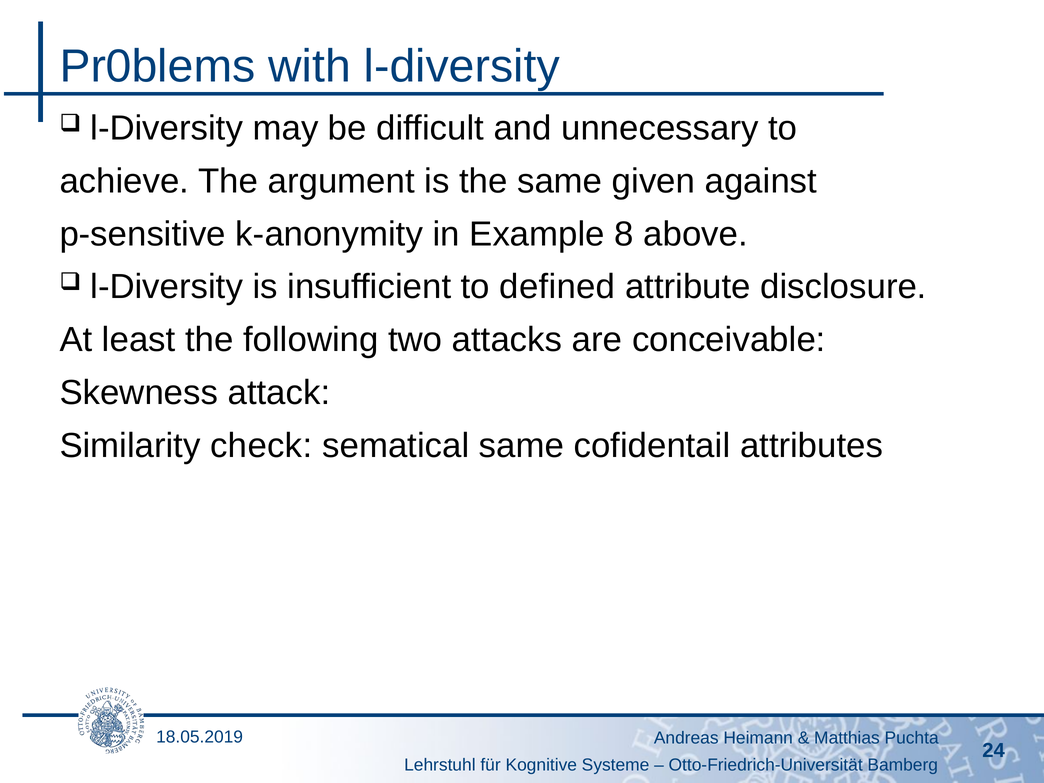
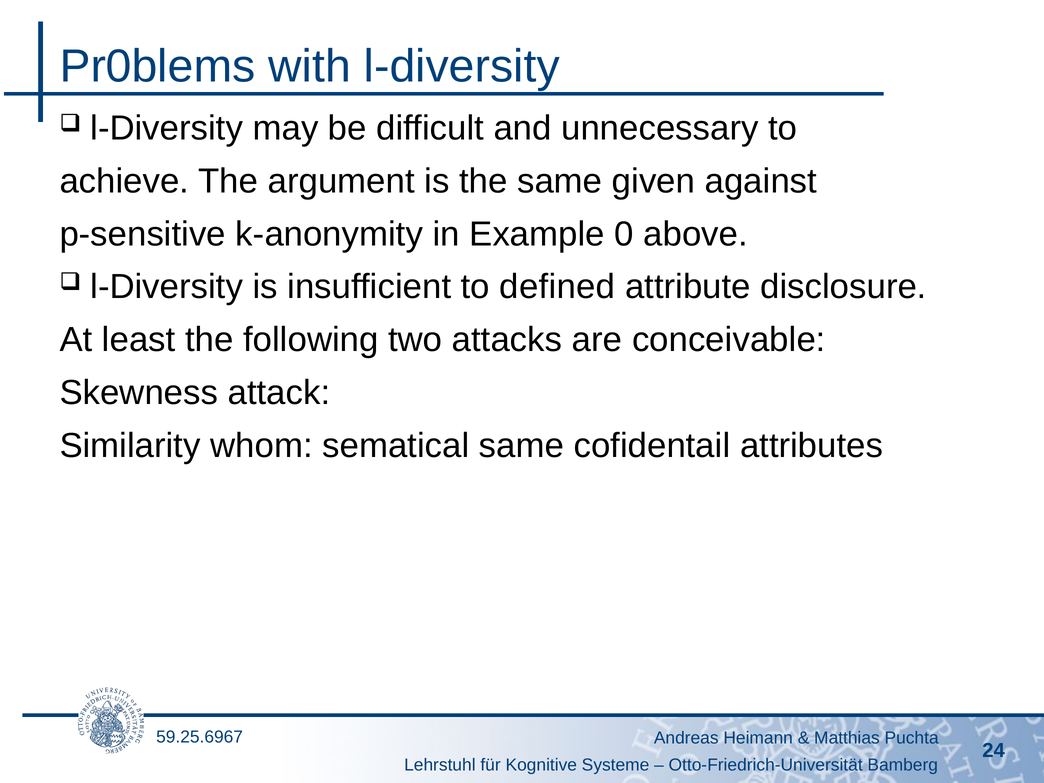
8: 8 -> 0 (624, 234)
check: check -> whom (261, 446)
18.05.2019: 18.05.2019 -> 59.25.6967 (200, 737)
